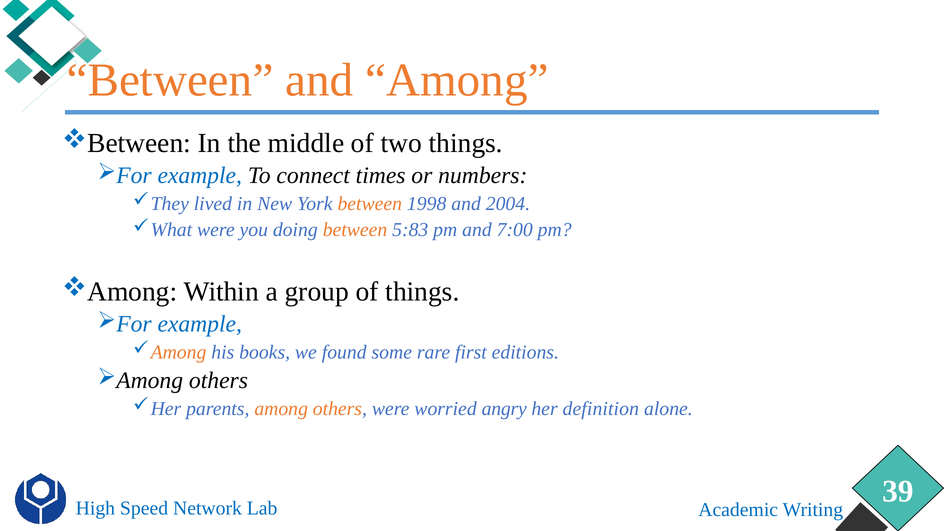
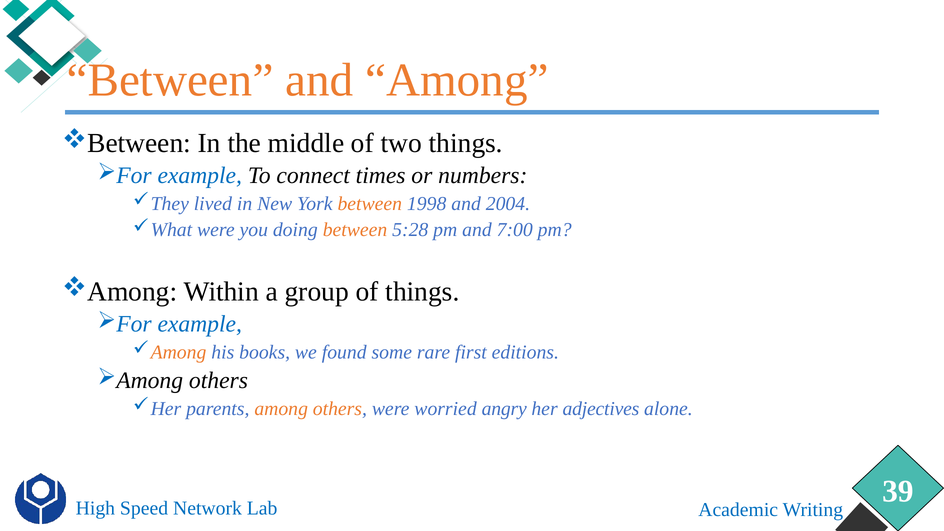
5:83: 5:83 -> 5:28 (410, 230)
definition: definition -> adjectives (601, 409)
